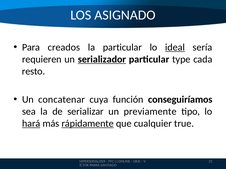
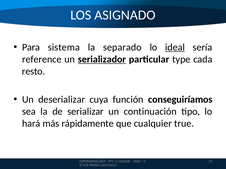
creados: creados -> sistema (64, 47)
la particular: particular -> separado (122, 47)
requieren: requieren -> reference (42, 59)
concatenar: concatenar -> deserializar (62, 100)
previamente: previamente -> continuación (150, 112)
hará underline: present -> none (31, 124)
rápidamente underline: present -> none (88, 124)
